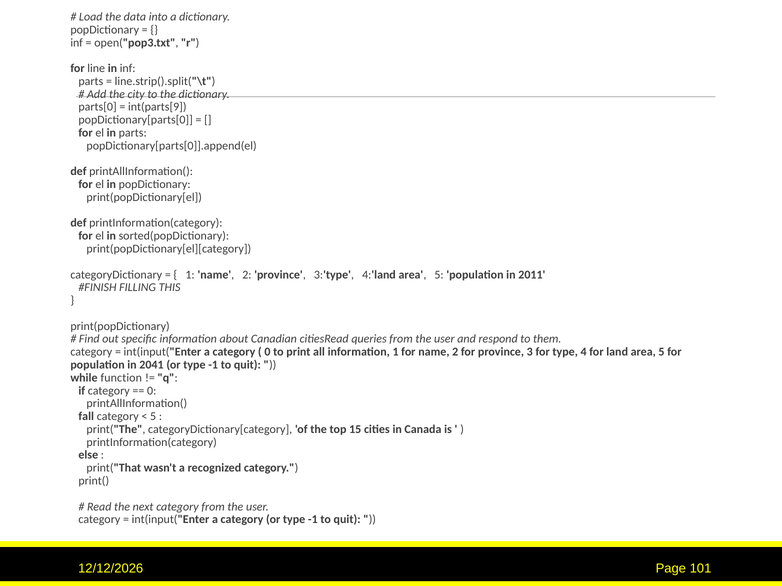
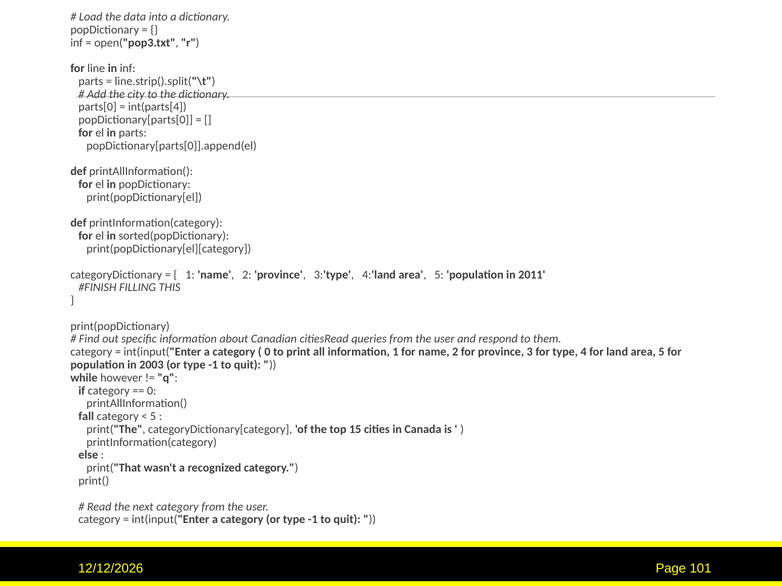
int(parts[9: int(parts[9 -> int(parts[4 (157, 107)
2041: 2041 -> 2003 (151, 365)
function: function -> however (121, 378)
